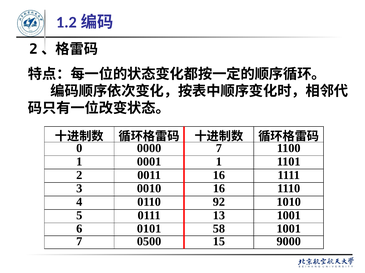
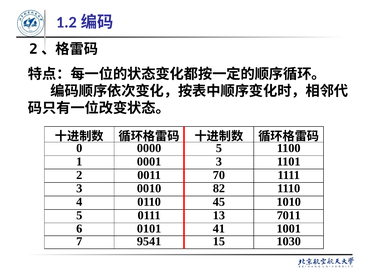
0000 7: 7 -> 5 (219, 148)
0001 1: 1 -> 3 (219, 162)
0011 16: 16 -> 70 (219, 175)
0010 16: 16 -> 82 (219, 189)
92: 92 -> 45 (219, 202)
13 1001: 1001 -> 7011 (289, 216)
58: 58 -> 41 (219, 229)
0500: 0500 -> 9541 (149, 242)
9000: 9000 -> 1030 (289, 242)
